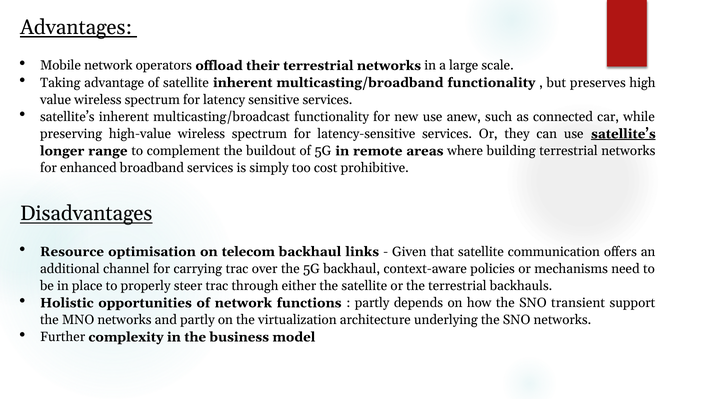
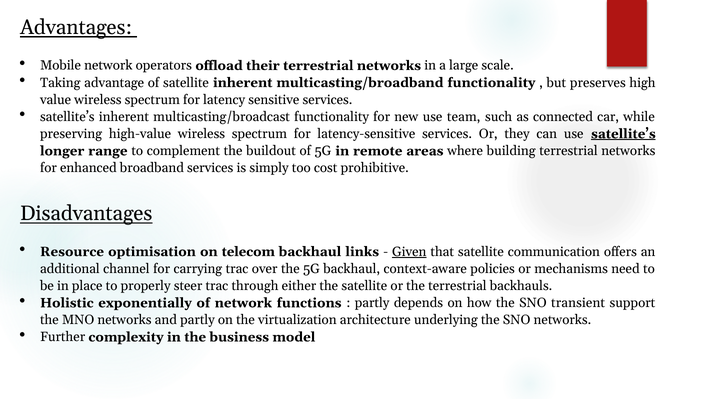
anew: anew -> team (464, 117)
Given underline: none -> present (409, 252)
opportunities: opportunities -> exponentially (145, 303)
